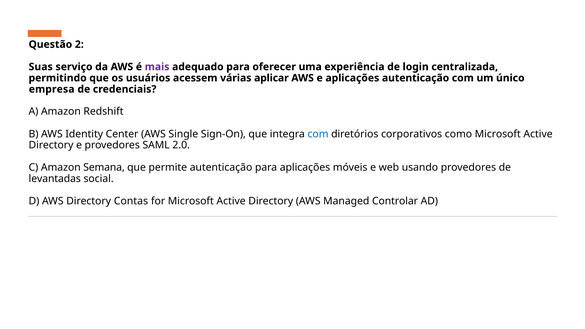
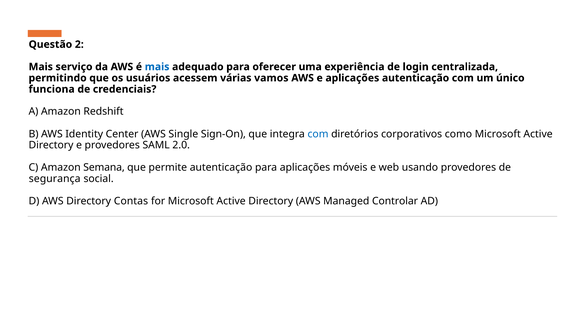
Suas: Suas -> Mais (41, 67)
mais colour: purple -> blue (157, 67)
aplicar: aplicar -> vamos (271, 78)
empresa: empresa -> funciona (52, 89)
levantadas: levantadas -> segurança (55, 179)
